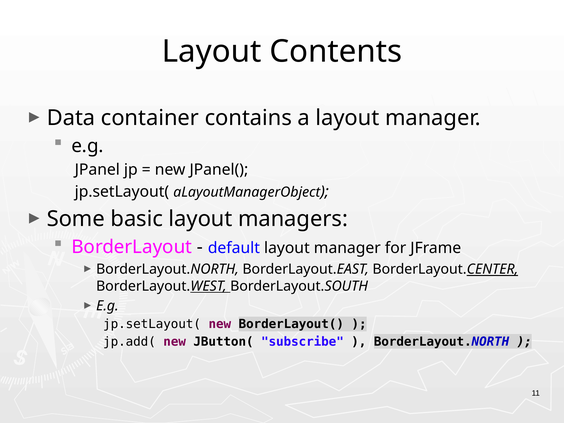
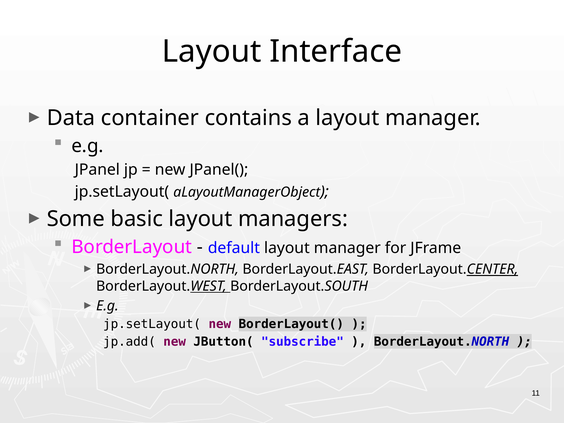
Contents: Contents -> Interface (336, 52)
